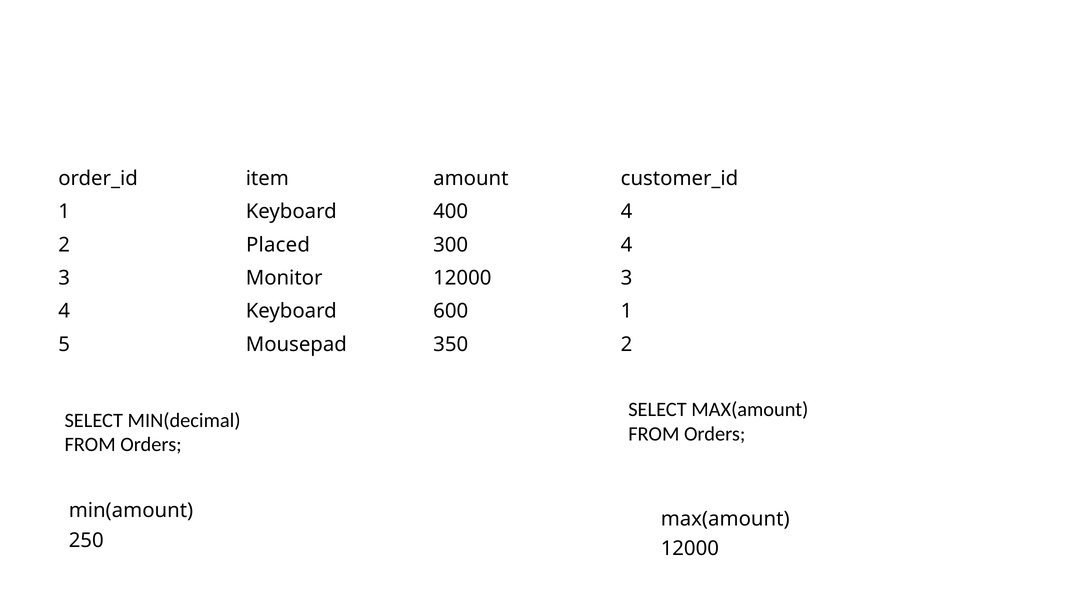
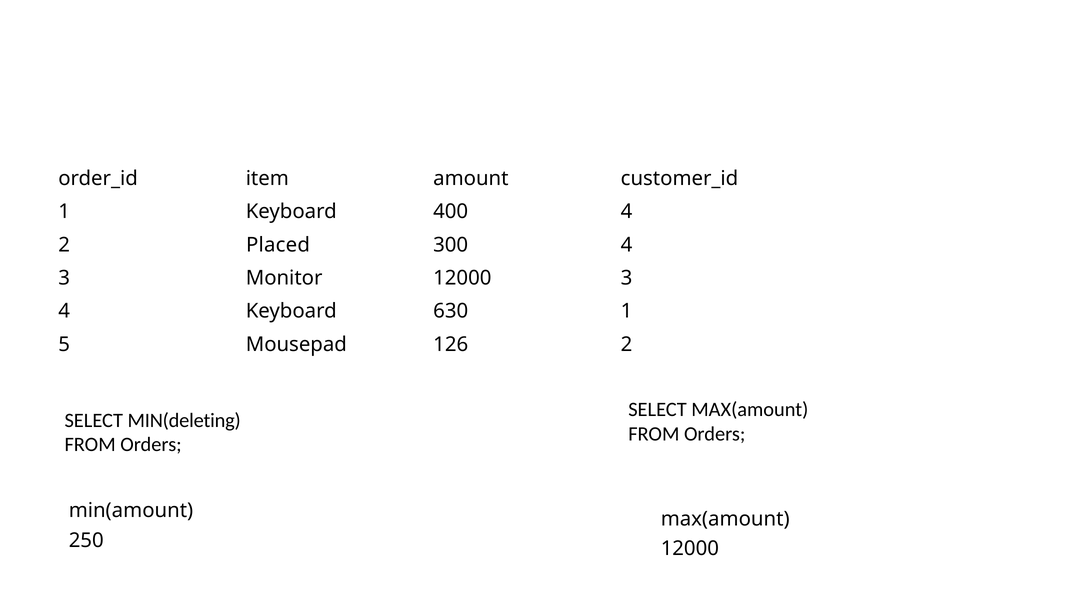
600: 600 -> 630 (451, 311)
350: 350 -> 126 (451, 344)
MIN(decimal: MIN(decimal -> MIN(deleting (184, 420)
